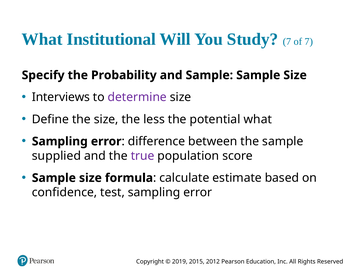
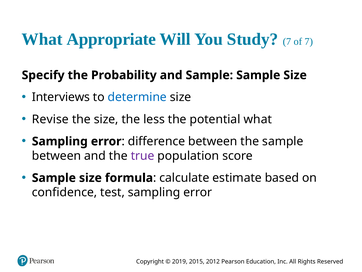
Institutional: Institutional -> Appropriate (111, 39)
determine colour: purple -> blue (137, 97)
Define: Define -> Revise (50, 119)
supplied: supplied -> between (56, 156)
